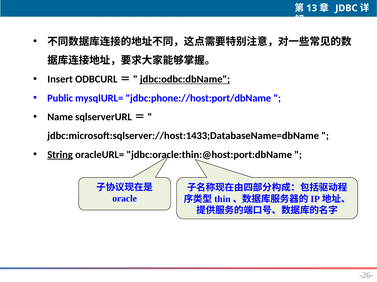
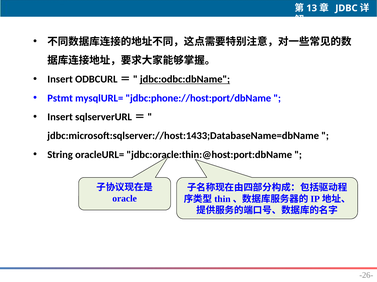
Public: Public -> Pstmt (60, 98)
Name: Name -> Insert (60, 117)
String underline: present -> none (60, 155)
